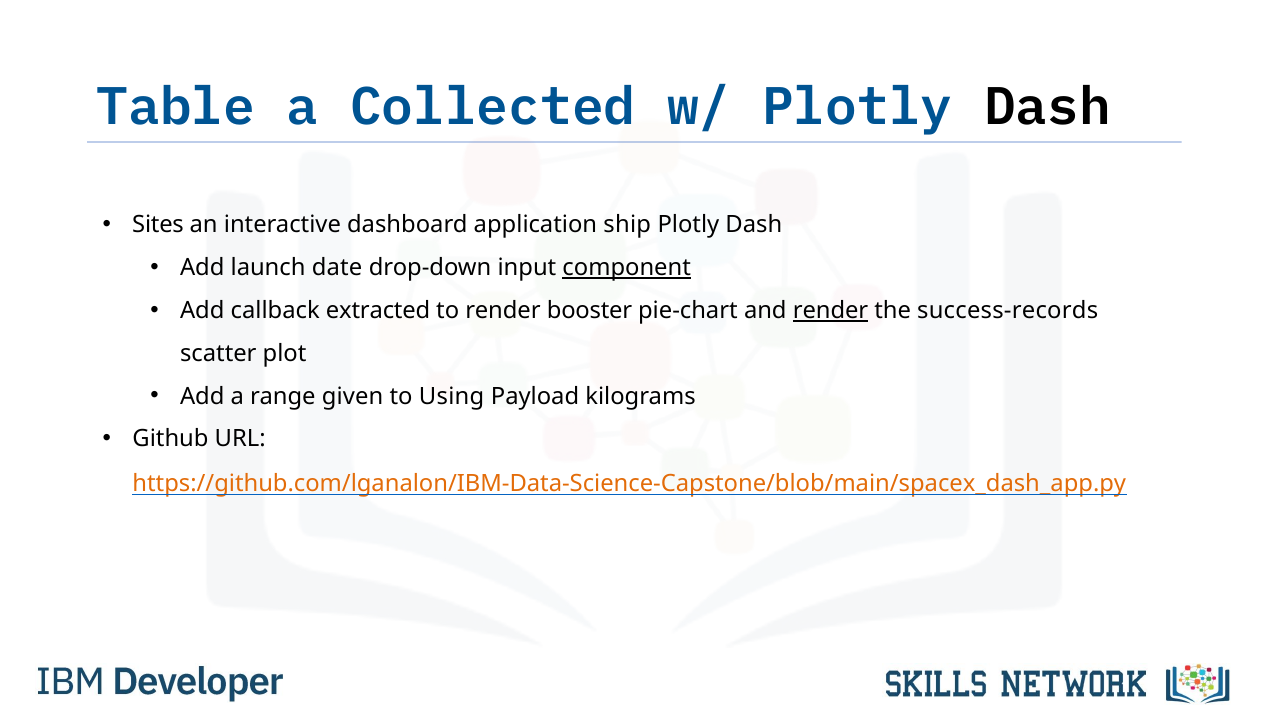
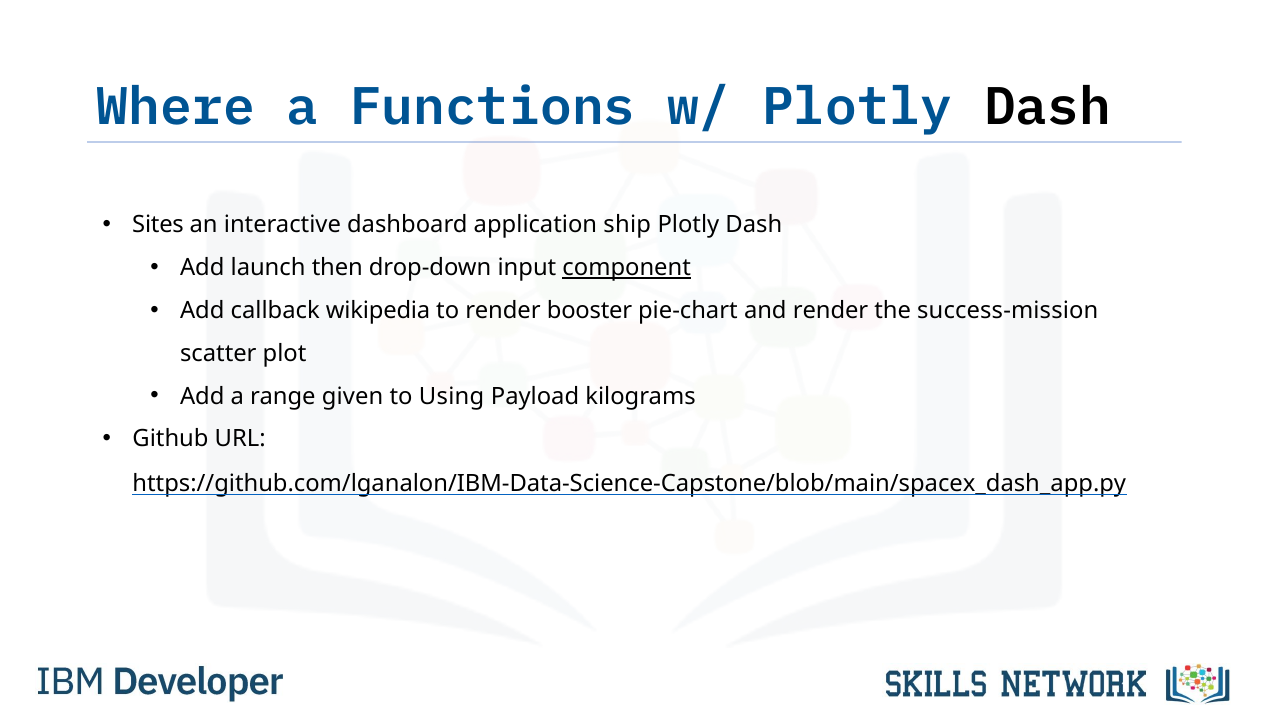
Table: Table -> Where (176, 107)
Collected: Collected -> Functions (493, 107)
date: date -> then (337, 268)
extracted: extracted -> wikipedia (378, 311)
render underline: present -> none (831, 311)
success-records: success-records -> success-mission (1008, 311)
https://github.com/lganalon/IBM-Data-Science-Capstone/blob/main/spacex_dash_app.py colour: orange -> black (629, 484)
